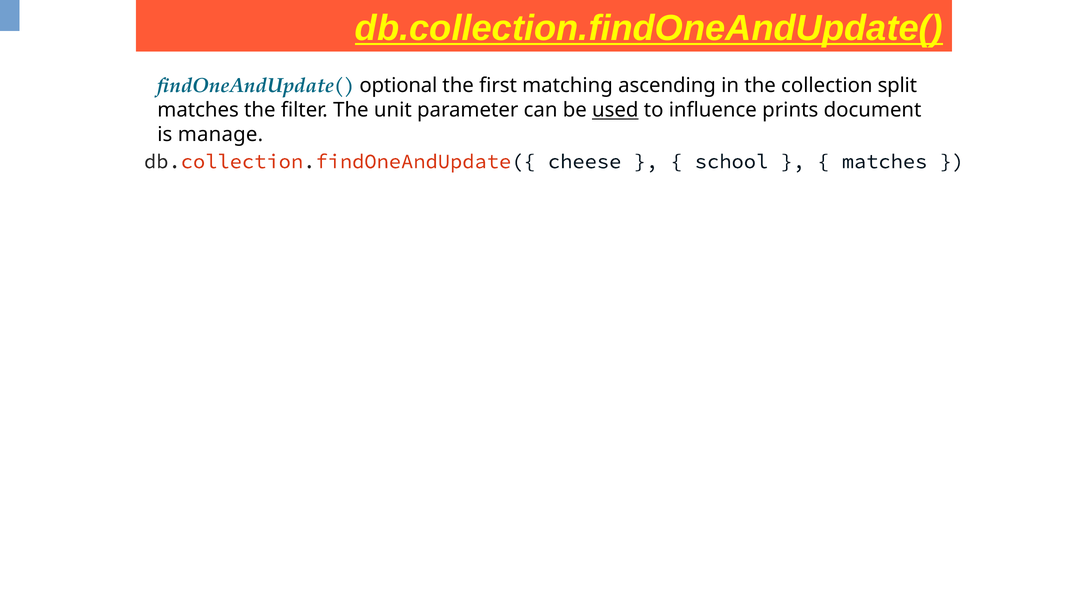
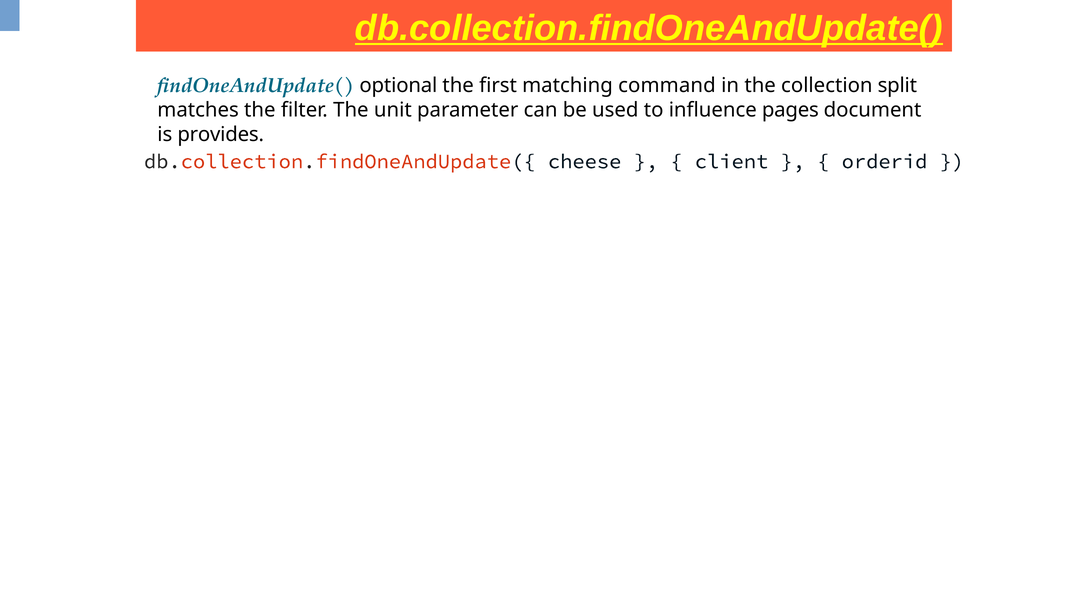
ascending: ascending -> command (667, 86)
used underline: present -> none (615, 110)
prints: prints -> pages (790, 110)
manage: manage -> provides (221, 135)
school: school -> client (732, 161)
matches: matches -> orderid (885, 161)
